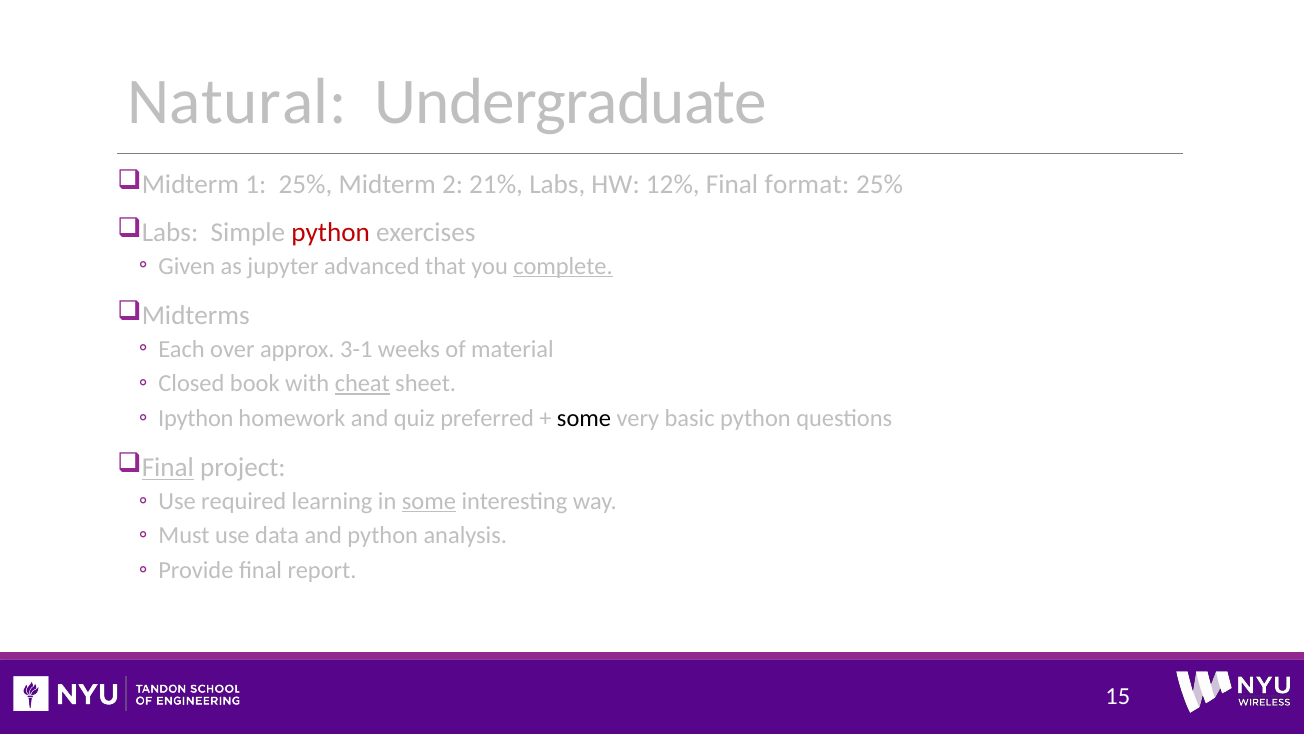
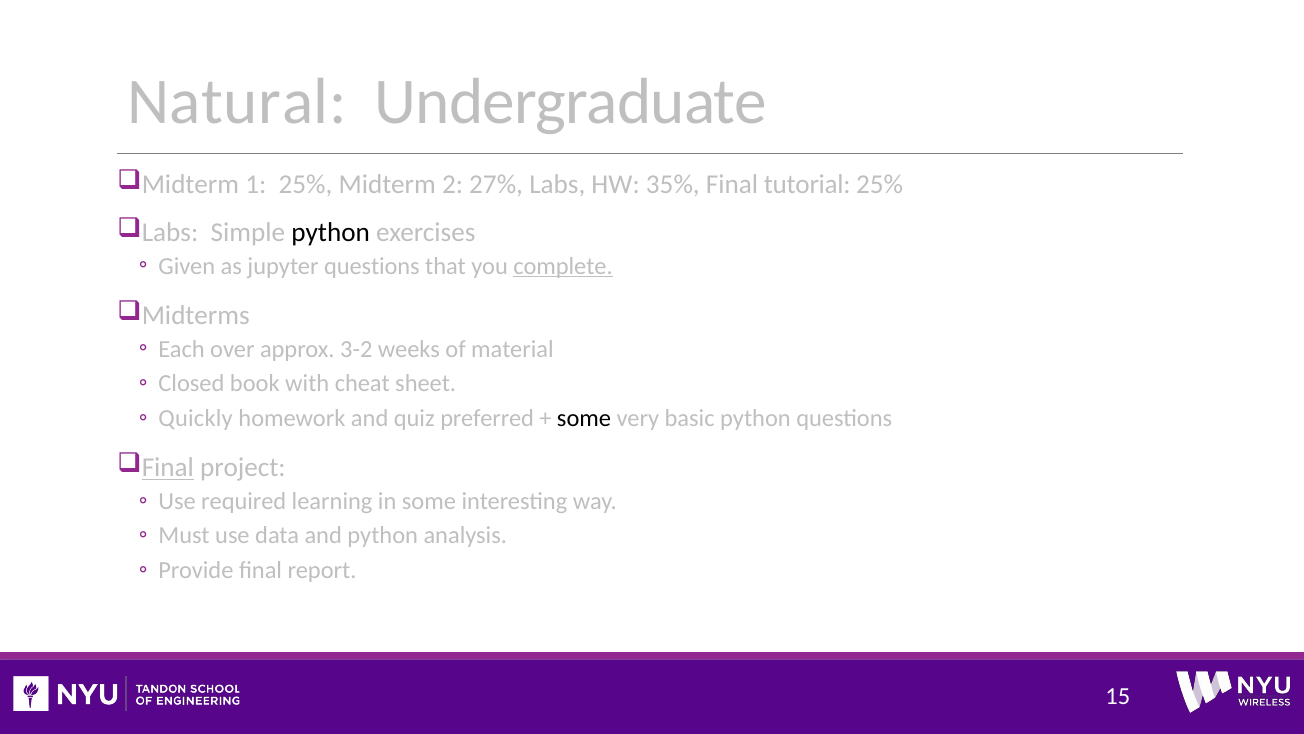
21%: 21% -> 27% (496, 184)
12%: 12% -> 35% (673, 184)
format: format -> tutorial (807, 184)
python colour: red -> black (331, 232)
jupyter advanced: advanced -> questions (372, 266)
3-1: 3-1 -> 3-2 (356, 349)
cheat underline: present -> none (362, 383)
Ipython: Ipython -> Quickly (196, 418)
some underline: present -> none (429, 501)
